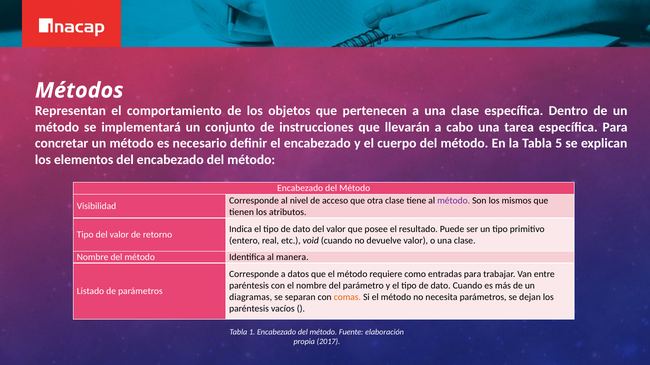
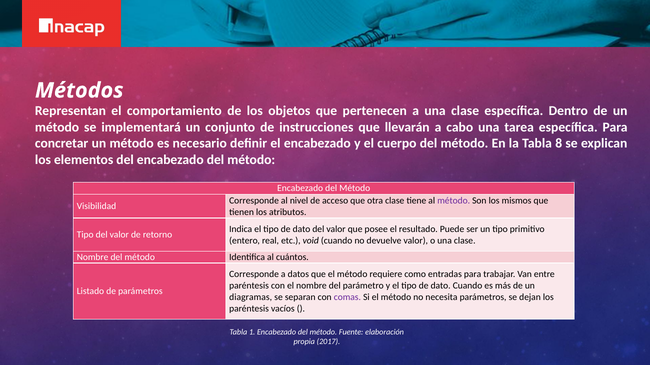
5: 5 -> 8 (559, 144)
manera: manera -> cuántos (292, 258)
comas colour: orange -> purple (347, 298)
